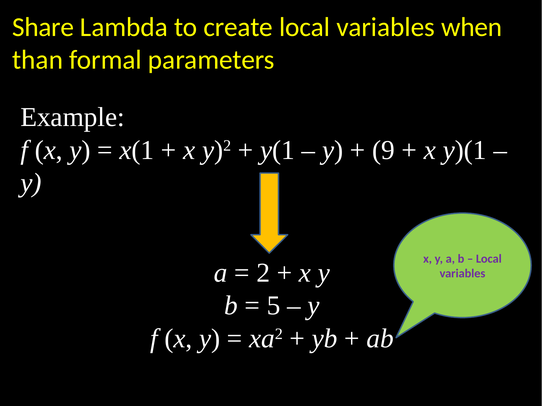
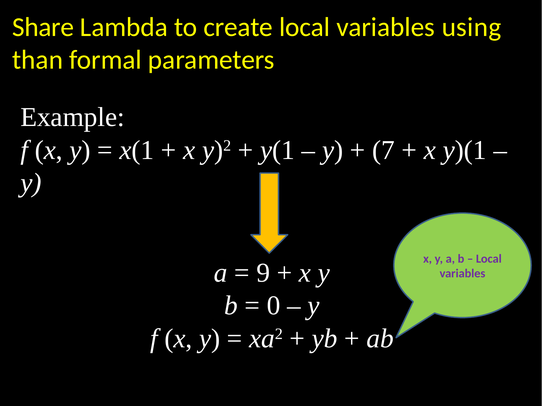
when: when -> using (471, 27)
9: 9 -> 7 (383, 150)
2: 2 -> 9 (263, 273)
5: 5 -> 0 (273, 306)
